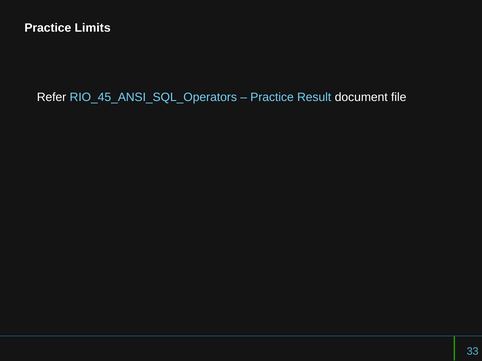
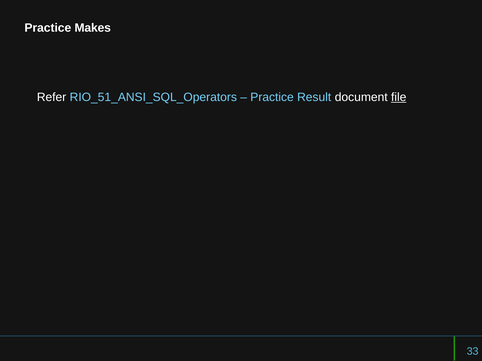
Limits: Limits -> Makes (93, 28)
RIO_45_ANSI_SQL_Operators: RIO_45_ANSI_SQL_Operators -> RIO_51_ANSI_SQL_Operators (153, 97)
file underline: none -> present (399, 97)
